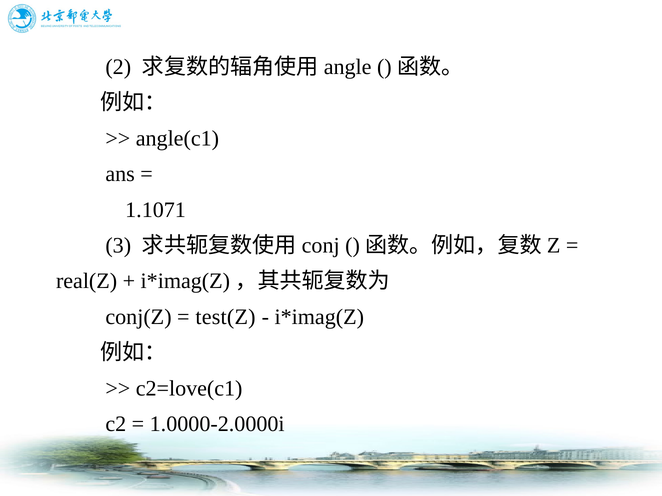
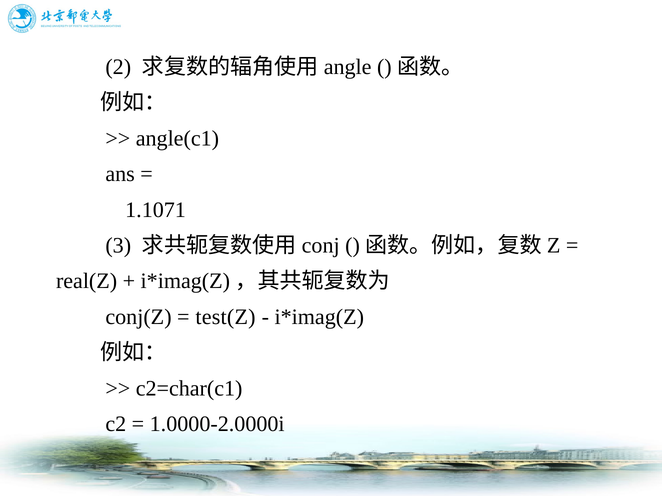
c2=love(c1: c2=love(c1 -> c2=char(c1 (189, 389)
